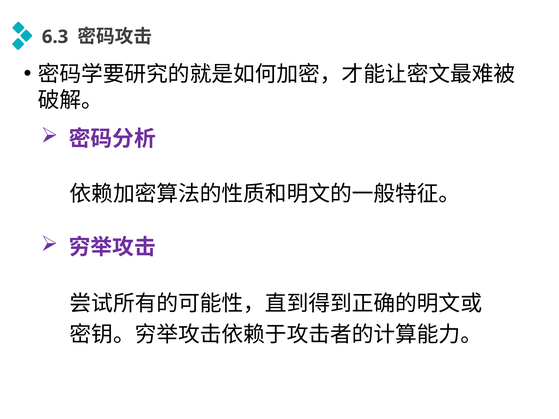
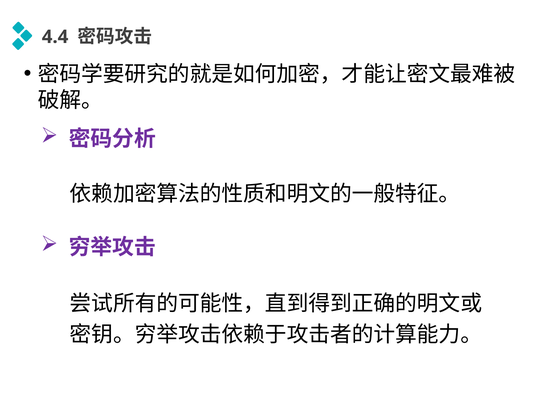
6.3: 6.3 -> 4.4 (55, 37)
